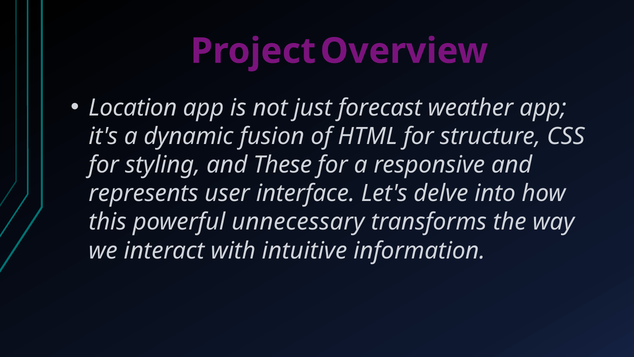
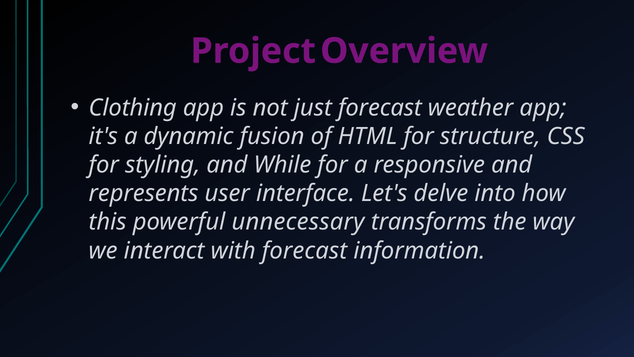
Location: Location -> Clothing (133, 108)
These: These -> While (282, 165)
with intuitive: intuitive -> forecast (304, 250)
